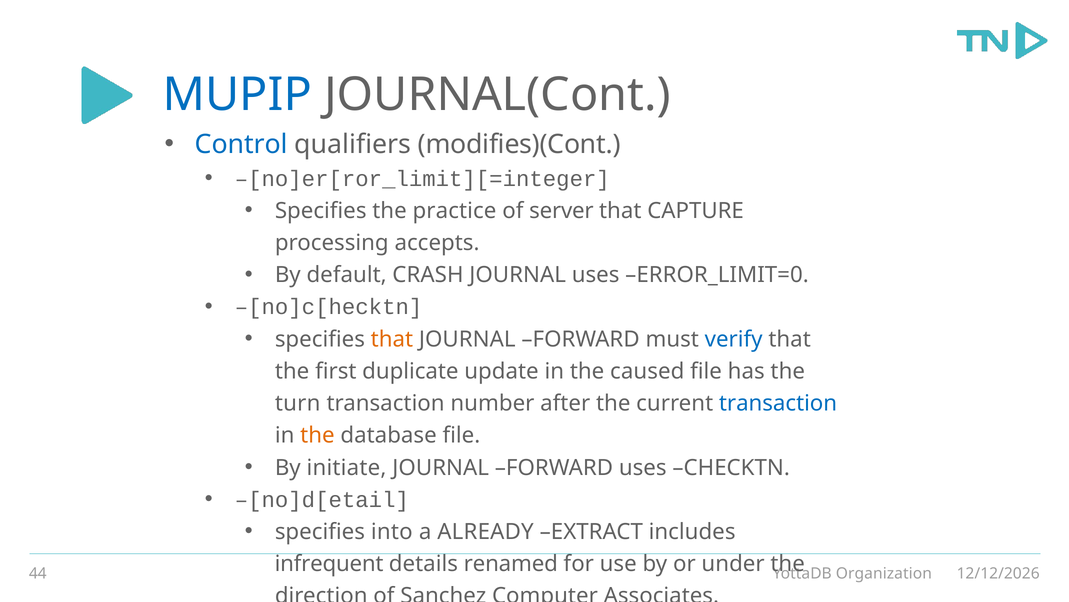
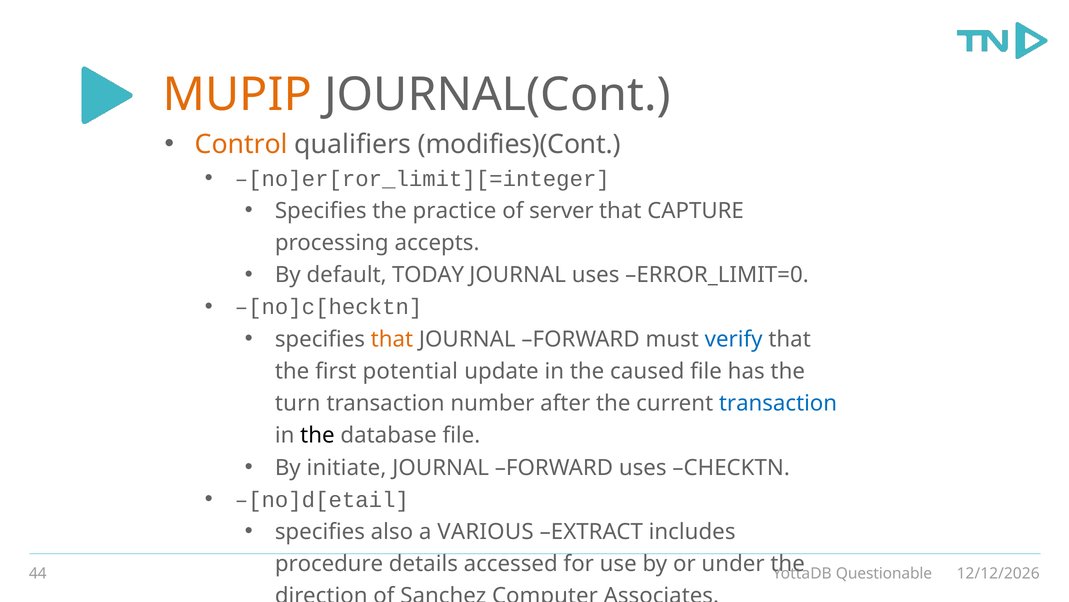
MUPIP colour: blue -> orange (237, 95)
Control colour: blue -> orange (241, 144)
CRASH: CRASH -> TODAY (428, 275)
duplicate: duplicate -> potential (410, 371)
the colour: orange -> black (317, 435)
into: into -> also (392, 531)
ALREADY: ALREADY -> VARIOUS (485, 531)
infrequent: infrequent -> procedure (329, 563)
renamed: renamed -> accessed (511, 563)
Organization: Organization -> Questionable (884, 573)
